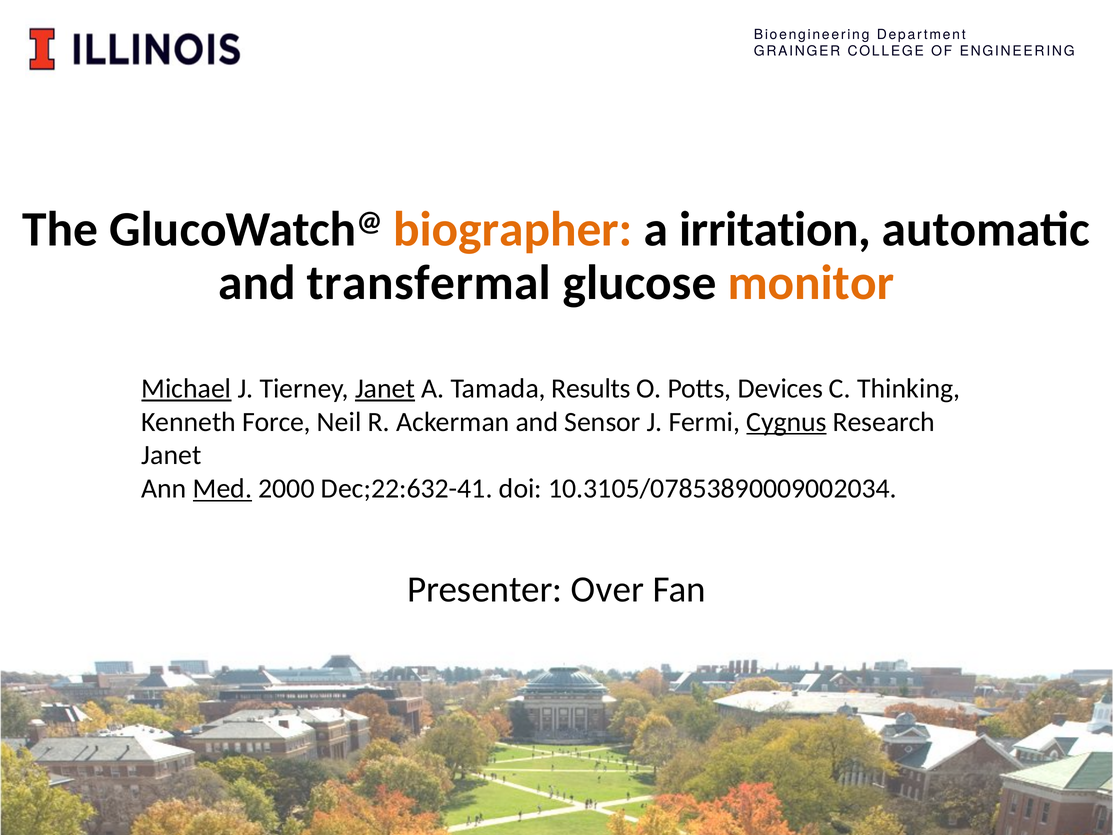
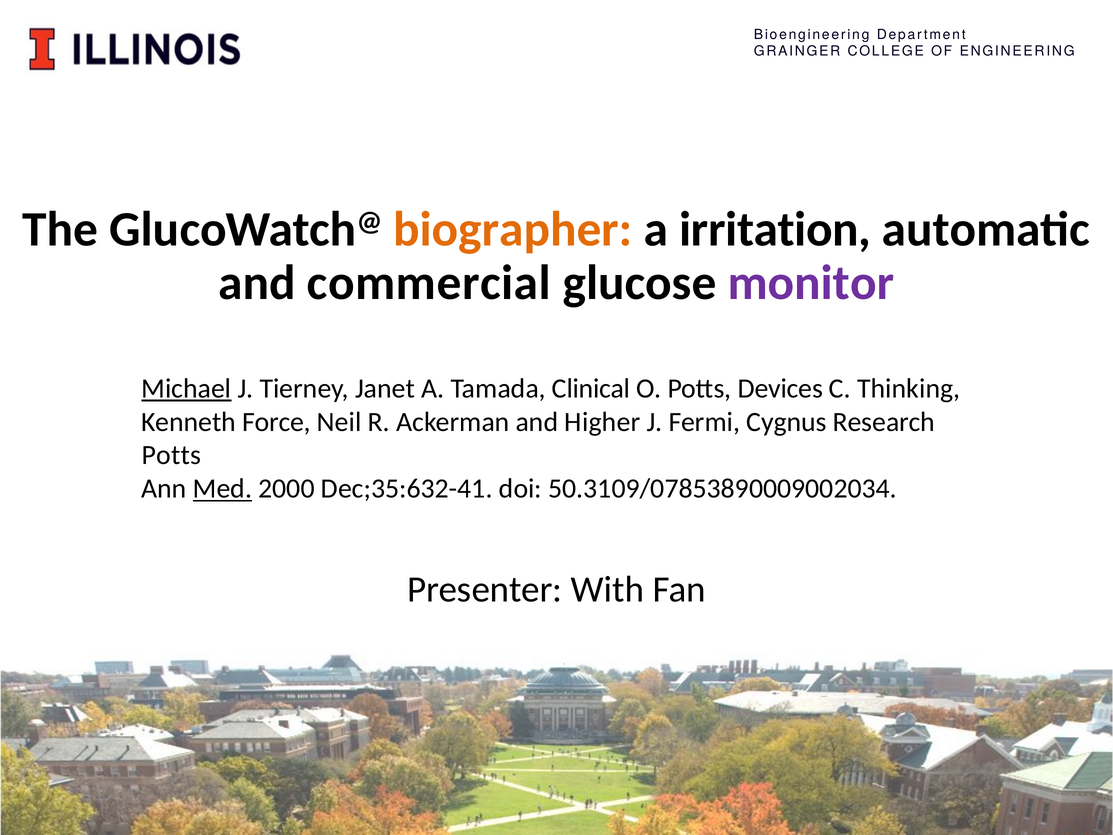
transfermal: transfermal -> commercial (429, 283)
monitor colour: orange -> purple (811, 283)
Janet underline: present -> none (385, 388)
Results: Results -> Clinical (591, 388)
Sensor: Sensor -> Higher (602, 422)
Cygnus underline: present -> none (787, 422)
Janet: Janet -> Potts (171, 455)
Dec;22:632-41: Dec;22:632-41 -> Dec;35:632-41 (407, 489)
10.3105/07853890009002034: 10.3105/07853890009002034 -> 50.3109/07853890009002034 (723, 489)
Over: Over -> With (608, 589)
